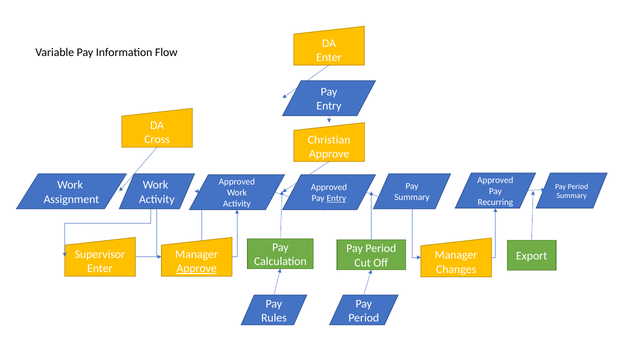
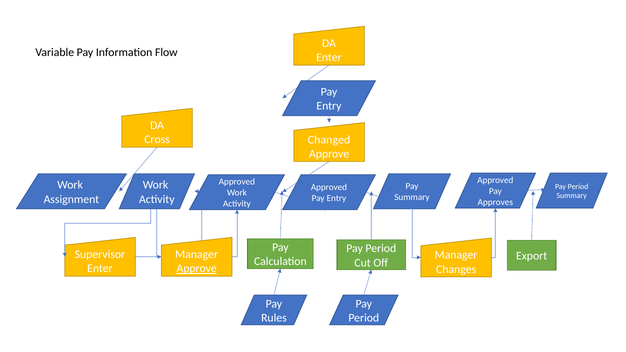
Christian: Christian -> Changed (329, 140)
Entry underline: present -> none (336, 198)
Recurring: Recurring -> Approves (495, 202)
